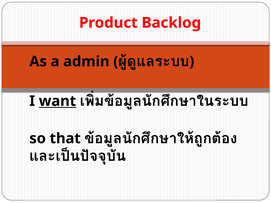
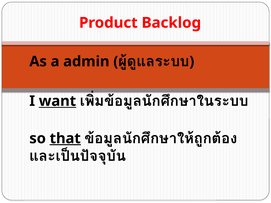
that underline: none -> present (65, 139)
